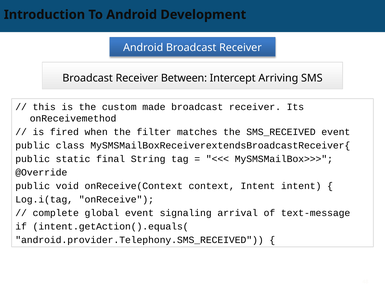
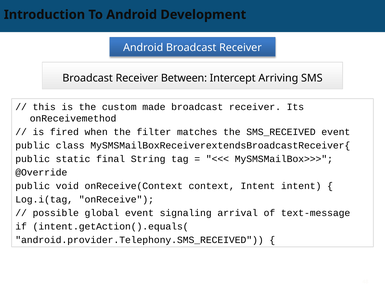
complete: complete -> possible (56, 213)
